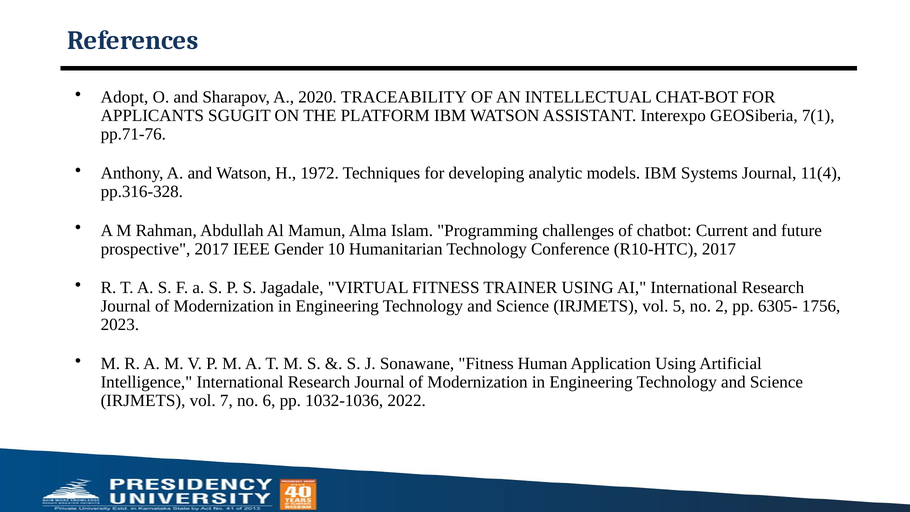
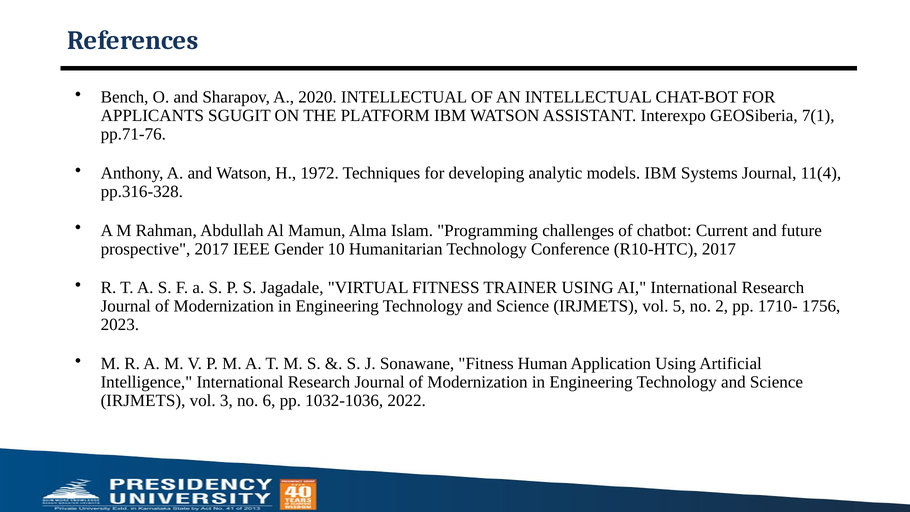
Adopt: Adopt -> Bench (125, 97)
2020 TRACEABILITY: TRACEABILITY -> INTELLECTUAL (404, 97)
6305-: 6305- -> 1710- (778, 306)
7: 7 -> 3 (226, 400)
